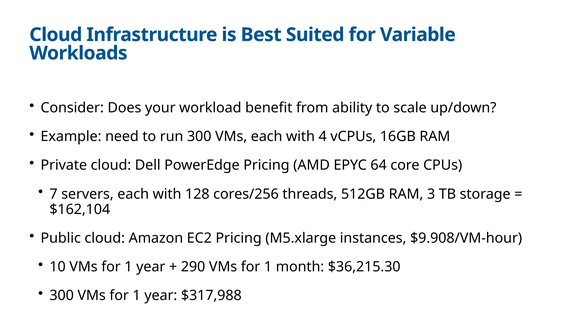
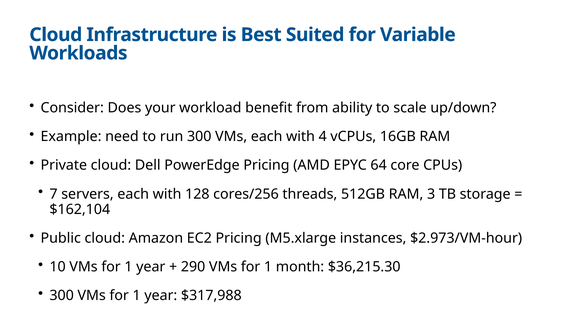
$9.908/VM-hour: $9.908/VM-hour -> $2.973/VM-hour (466, 238)
